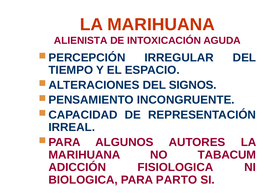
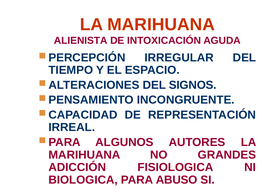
TABACUM: TABACUM -> GRANDES (227, 155)
PARTO: PARTO -> ABUSO (177, 180)
